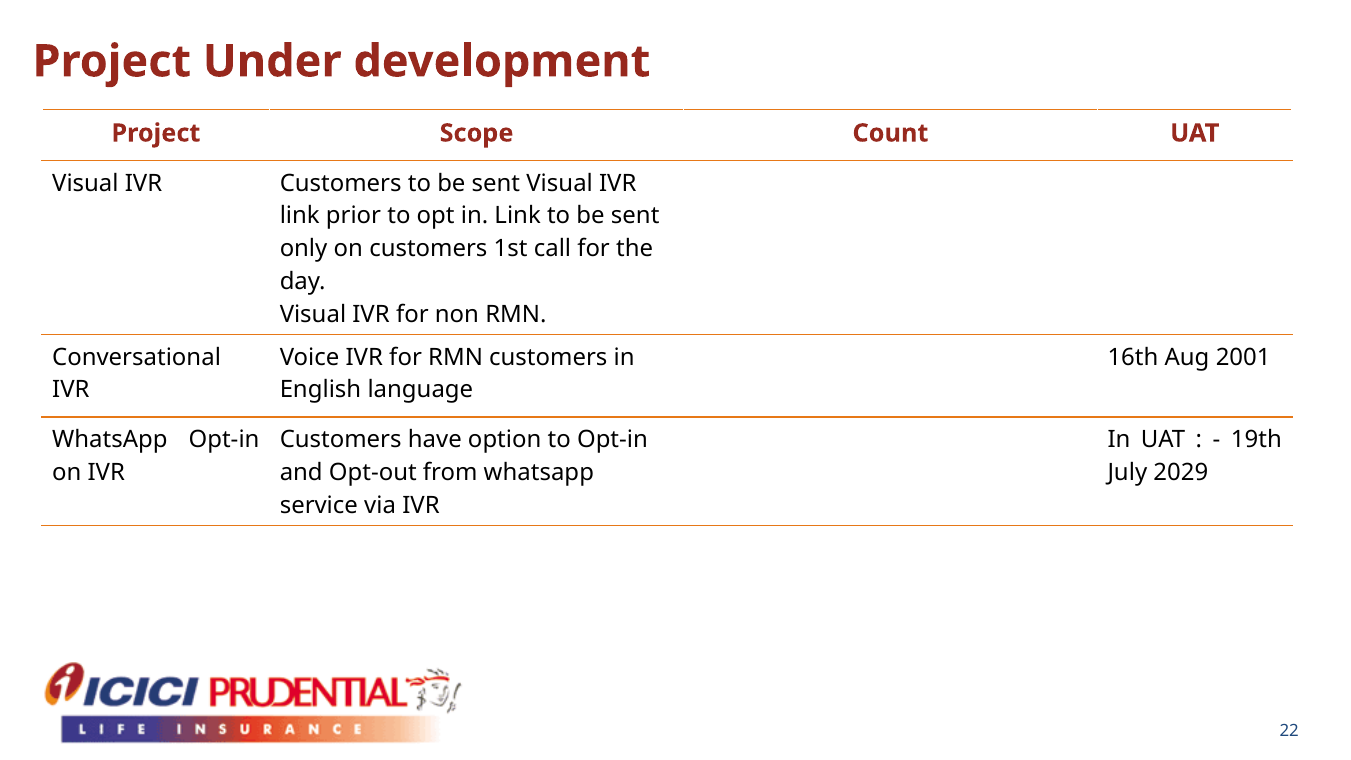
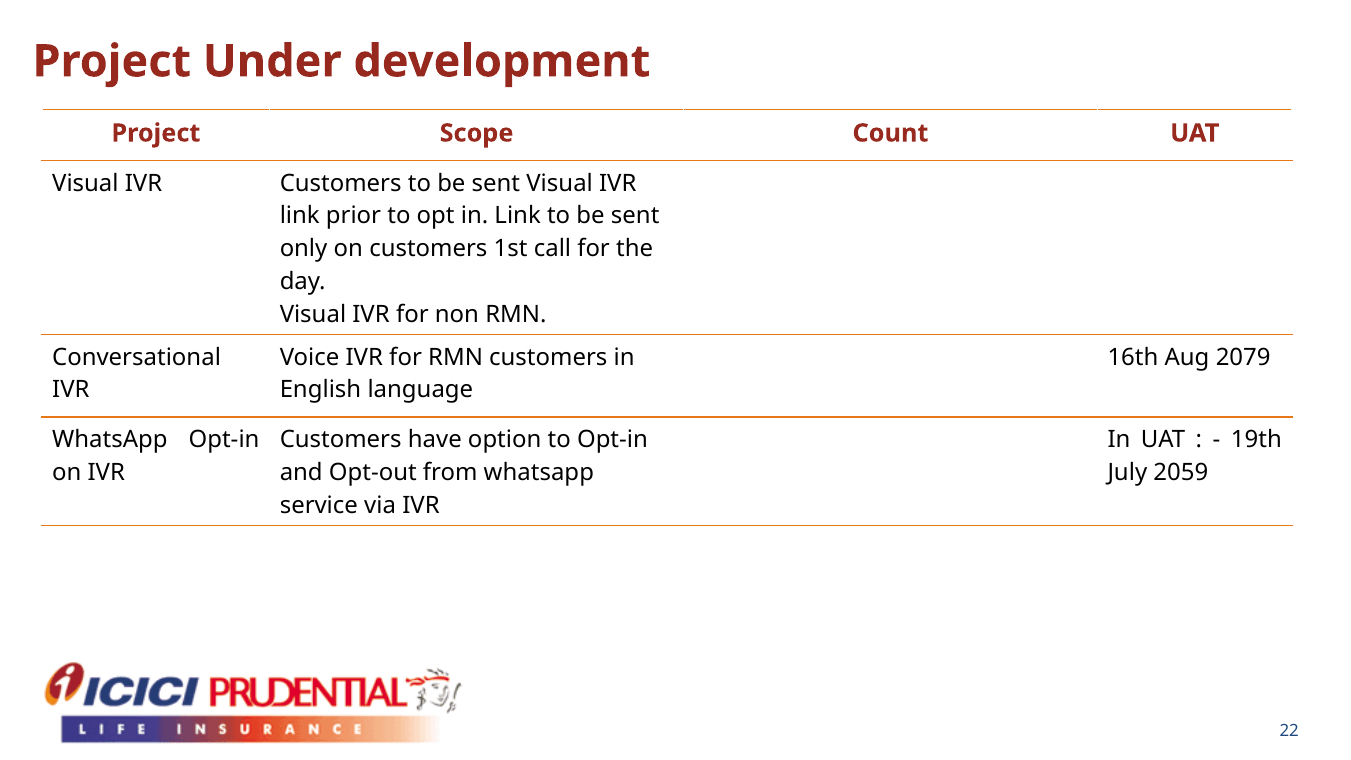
2001: 2001 -> 2079 (1243, 357)
2029: 2029 -> 2059 (1181, 473)
